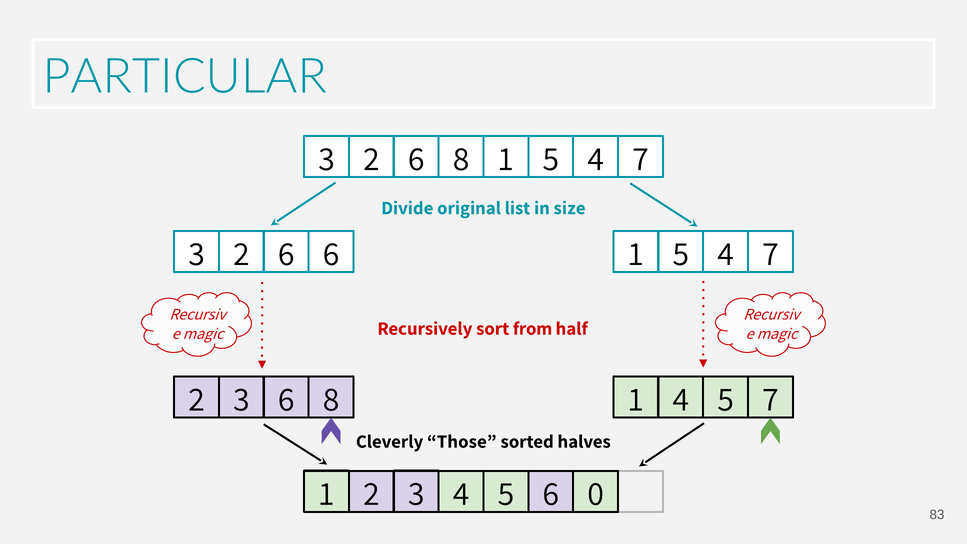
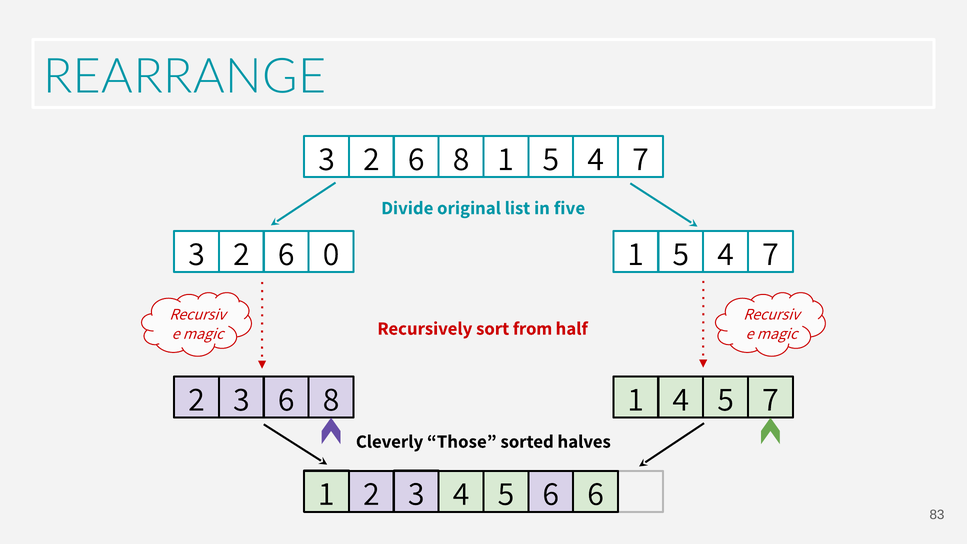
PARTICULAR: PARTICULAR -> REARRANGE (185, 77)
size: size -> five (570, 208)
6 6: 6 -> 0 (331, 254)
6 0: 0 -> 6 (596, 494)
